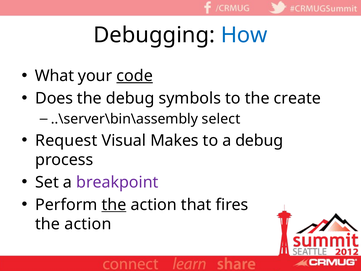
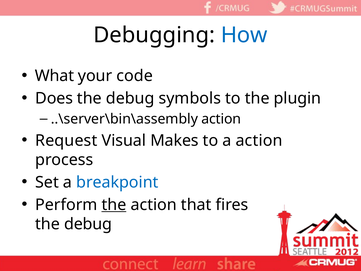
code underline: present -> none (135, 76)
create: create -> plugin (297, 98)
..\server\bin\assembly select: select -> action (221, 119)
a debug: debug -> action (259, 140)
breakpoint colour: purple -> blue (117, 182)
action: action -> debug (88, 224)
